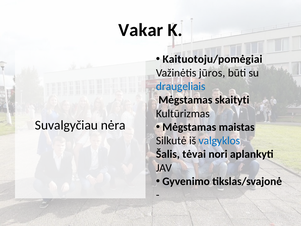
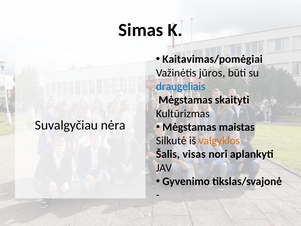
Vakar: Vakar -> Simas (141, 30)
Kaituotoju/pomėgiai: Kaituotoju/pomėgiai -> Kaitavimas/pomėgiai (212, 59)
valgyklos colour: blue -> orange (219, 141)
tėvai: tėvai -> visas (194, 154)
